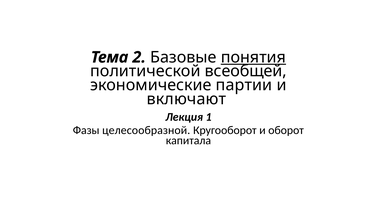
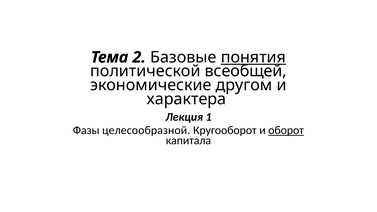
партии: партии -> другом (244, 85)
включают: включают -> характера (186, 99)
оборот underline: none -> present (286, 130)
